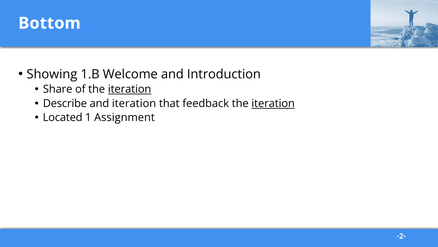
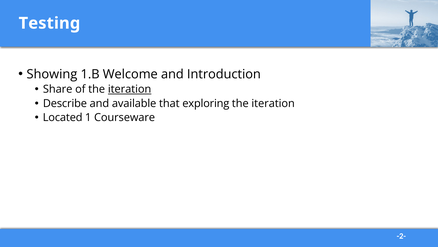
Bottom: Bottom -> Testing (49, 23)
and iteration: iteration -> available (134, 103)
feedback: feedback -> exploring (206, 103)
iteration underline: present -> none (273, 103)
Assignment: Assignment -> Courseware (125, 117)
